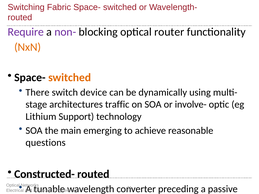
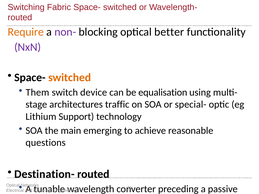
Require colour: purple -> orange (26, 32)
optical router: router -> better (169, 32)
NxN colour: orange -> purple (28, 47)
There: There -> Them (37, 92)
dynamically: dynamically -> equalisation (163, 92)
involve-: involve- -> special- (191, 105)
Constructed-: Constructed- -> Destination- (44, 174)
